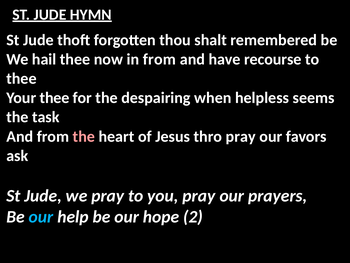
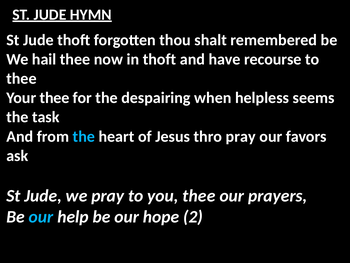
in from: from -> thoft (160, 59)
the colour: pink -> light blue (84, 136)
you pray: pray -> thee (199, 196)
